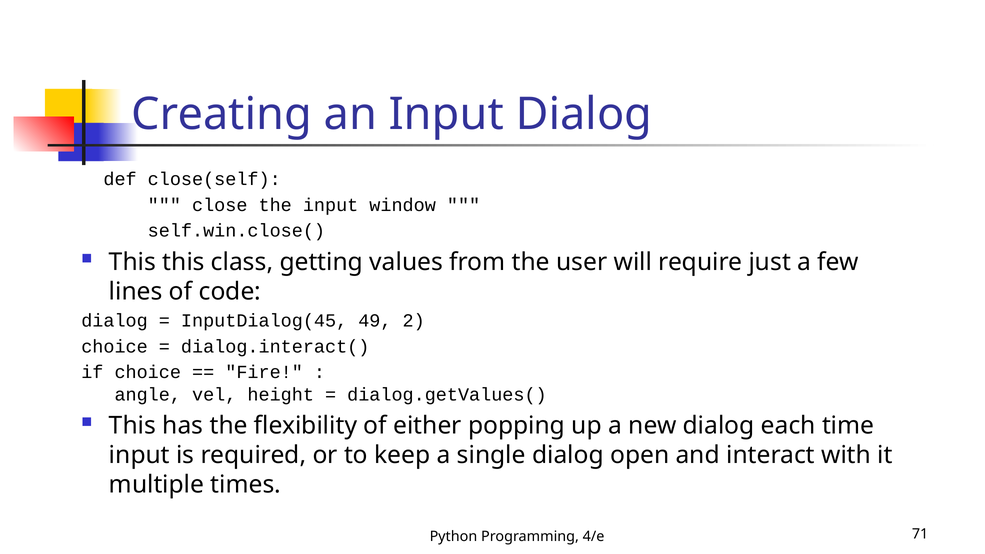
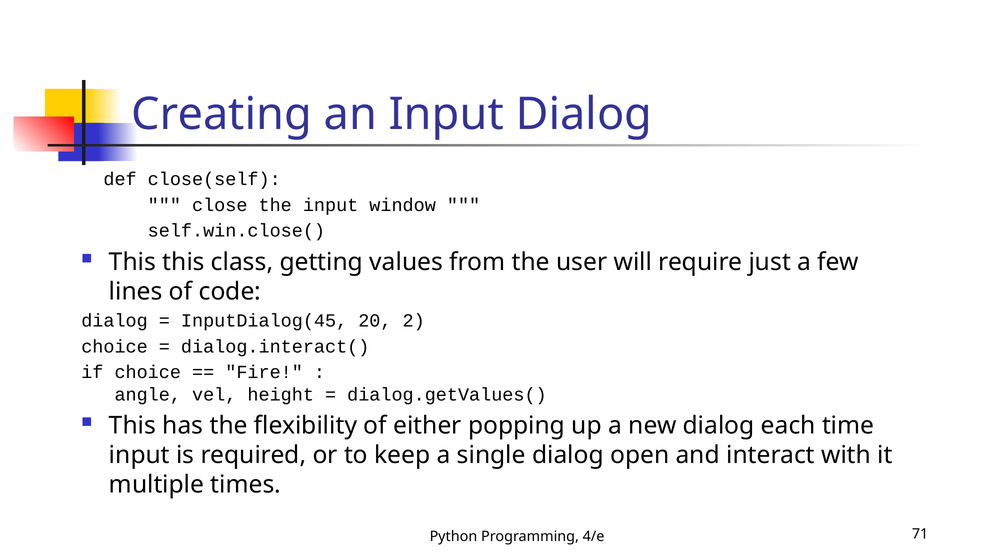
49: 49 -> 20 (375, 321)
